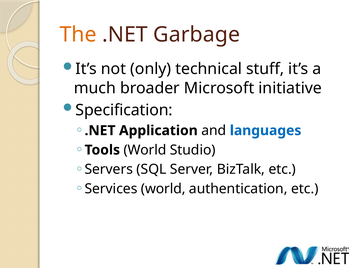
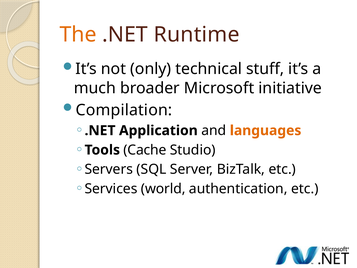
Garbage: Garbage -> Runtime (197, 35)
Specification: Specification -> Compilation (124, 110)
languages colour: blue -> orange (266, 130)
Tools World: World -> Cache (145, 150)
